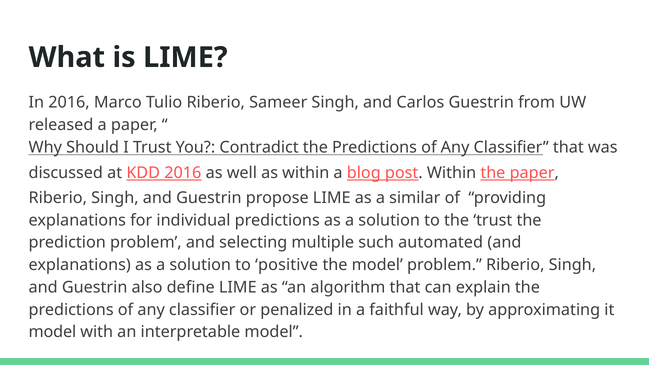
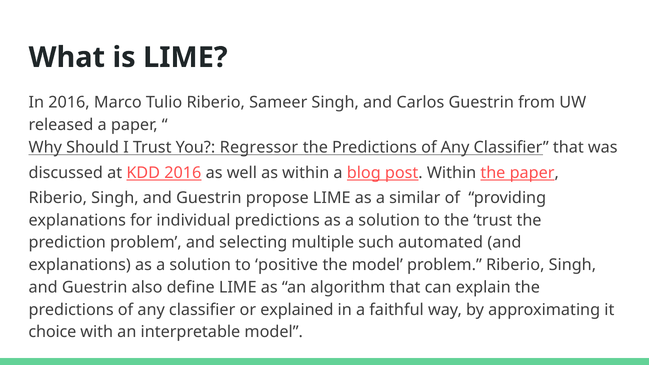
Contradict: Contradict -> Regressor (259, 147)
penalized: penalized -> explained (297, 310)
model: model -> choice (52, 332)
